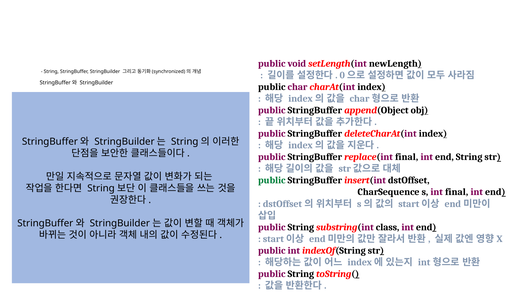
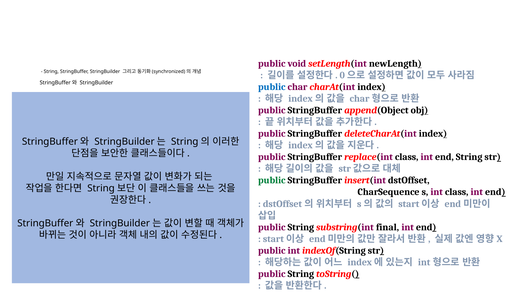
public colour: black -> blue (272, 87)
replace(int final: final -> class (407, 157)
int final: final -> class (457, 192)
class: class -> final (388, 228)
